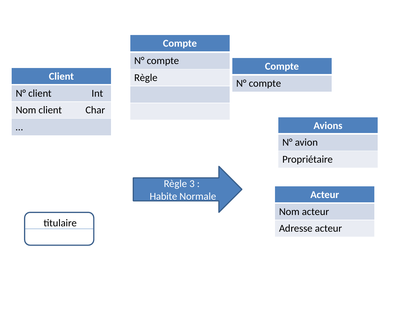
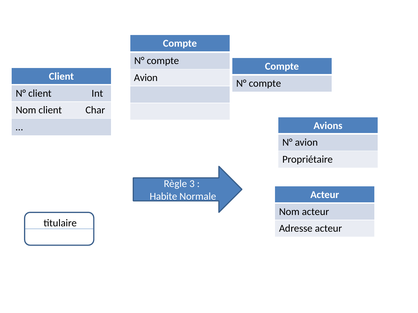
Règle: Règle -> Avion (146, 78)
